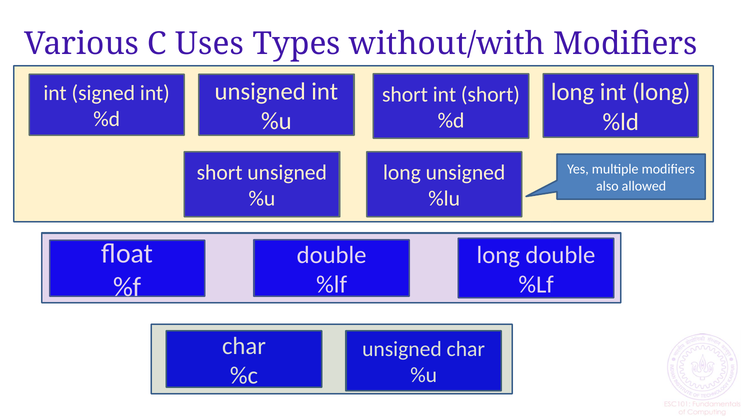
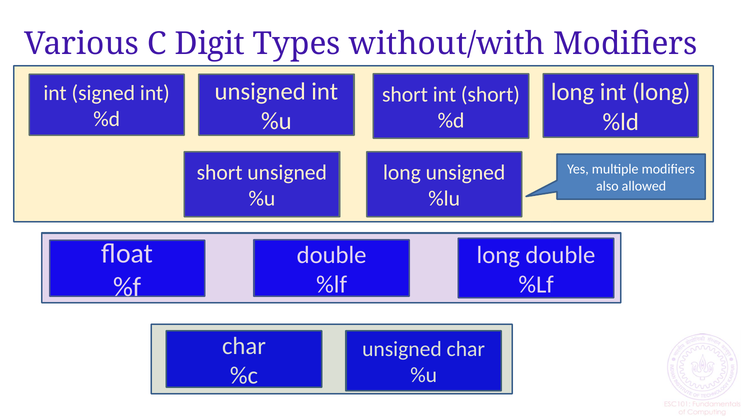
Uses: Uses -> Digit (210, 44)
